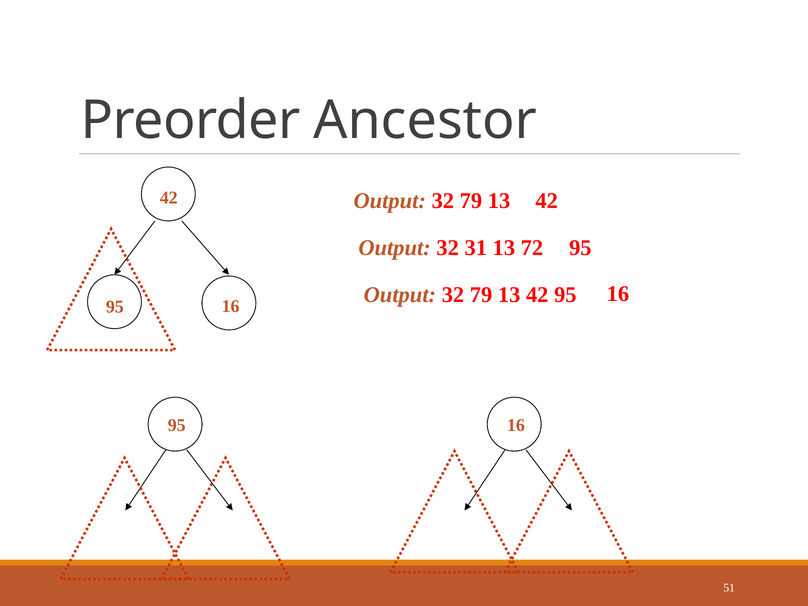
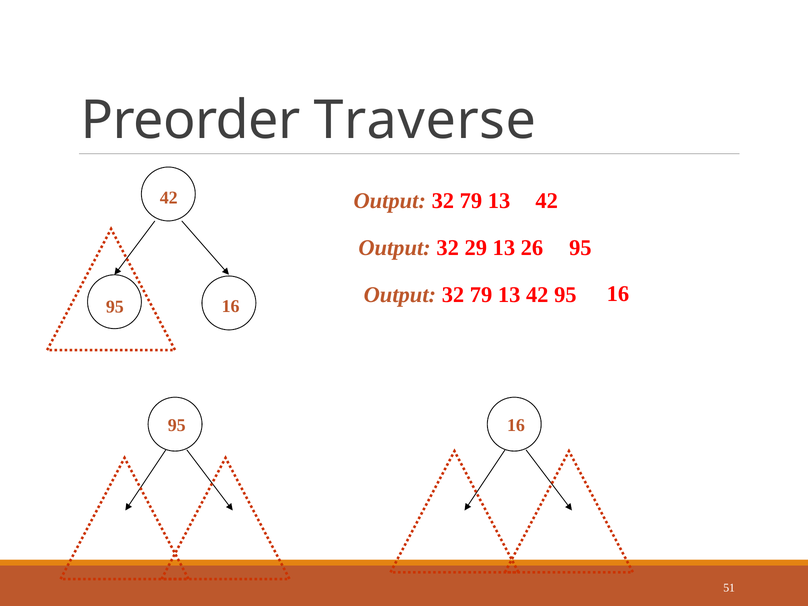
Ancestor: Ancestor -> Traverse (425, 121)
31: 31 -> 29 (476, 248)
72: 72 -> 26 (532, 248)
